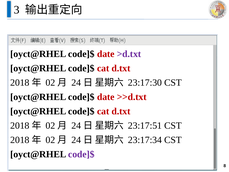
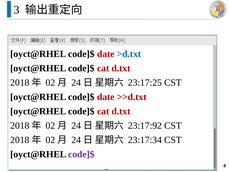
>d.txt colour: purple -> blue (129, 54)
23:17:30: 23:17:30 -> 23:17:25 (145, 83)
23:17:51: 23:17:51 -> 23:17:92 (145, 125)
